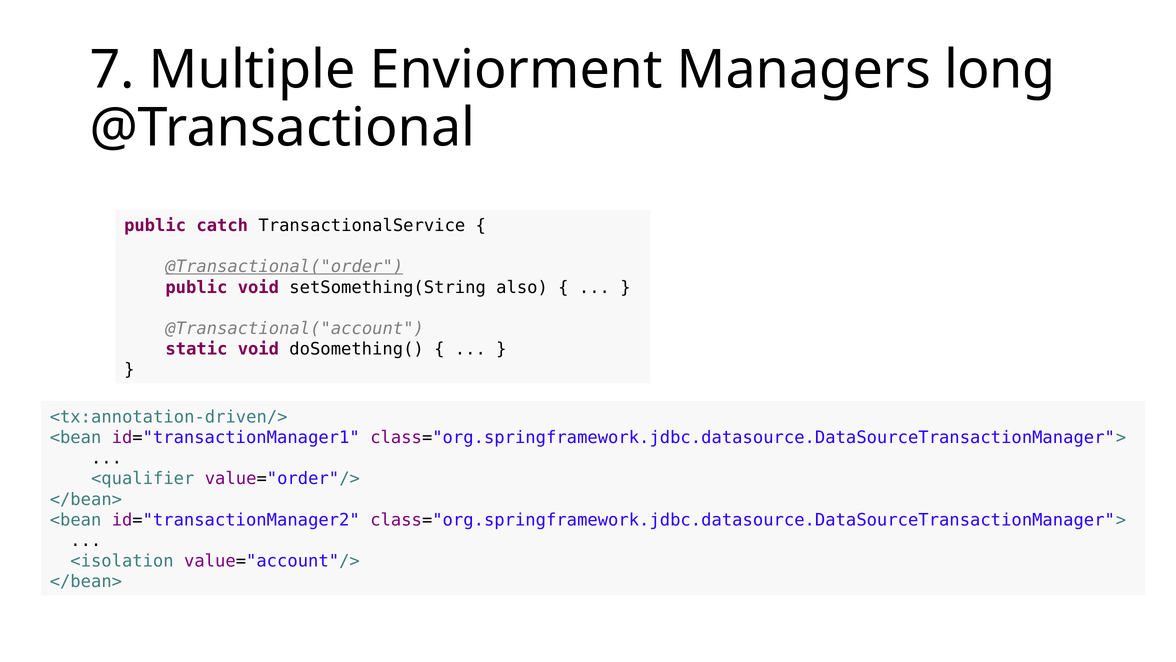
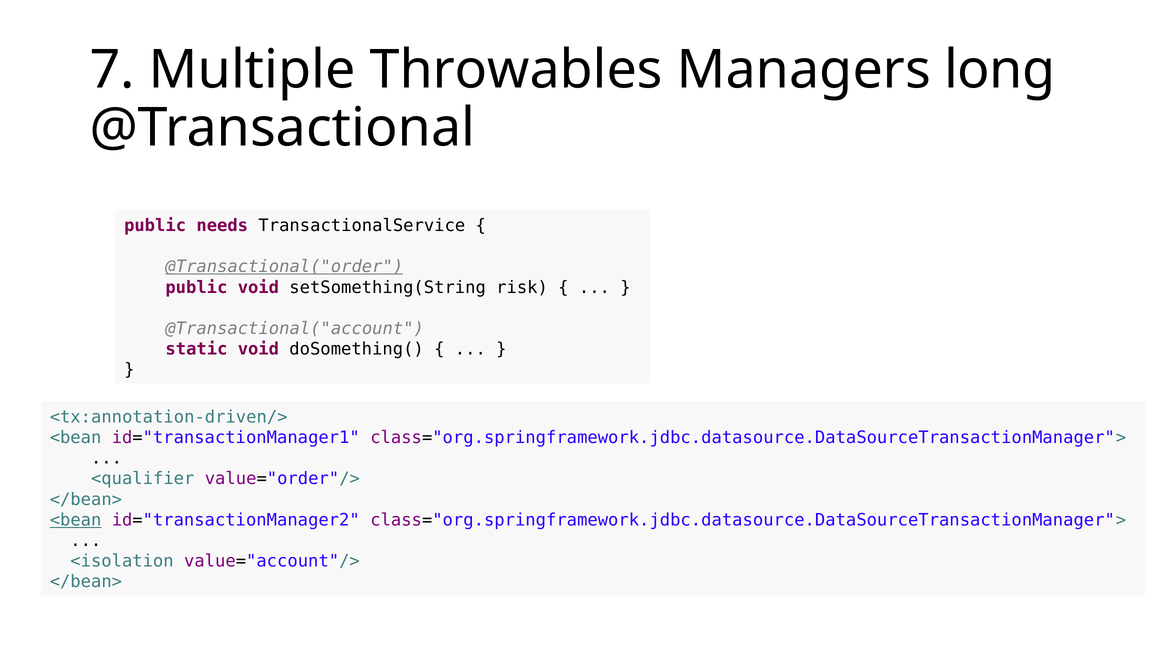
Enviorment: Enviorment -> Throwables (516, 70)
catch: catch -> needs (222, 225)
also: also -> risk (522, 287)
<bean underline: none -> present (76, 520)
